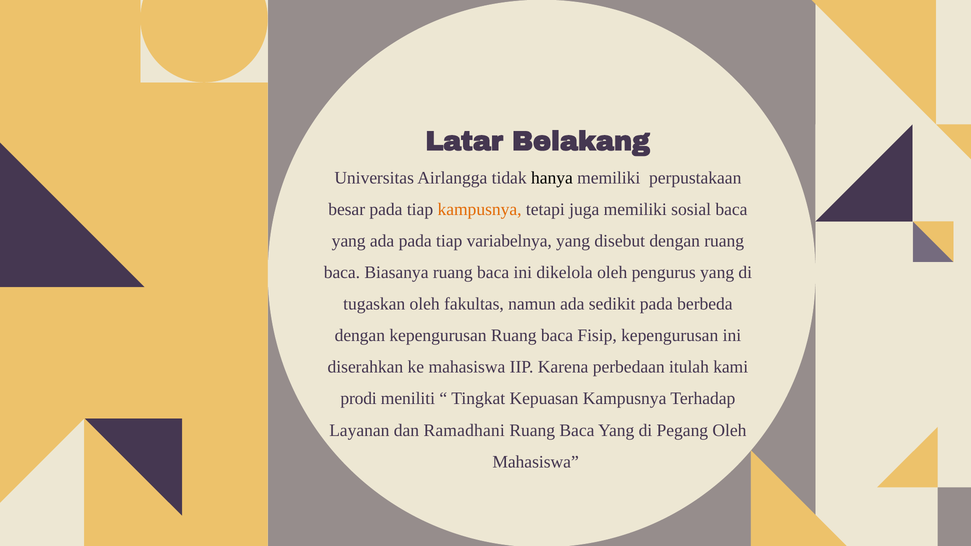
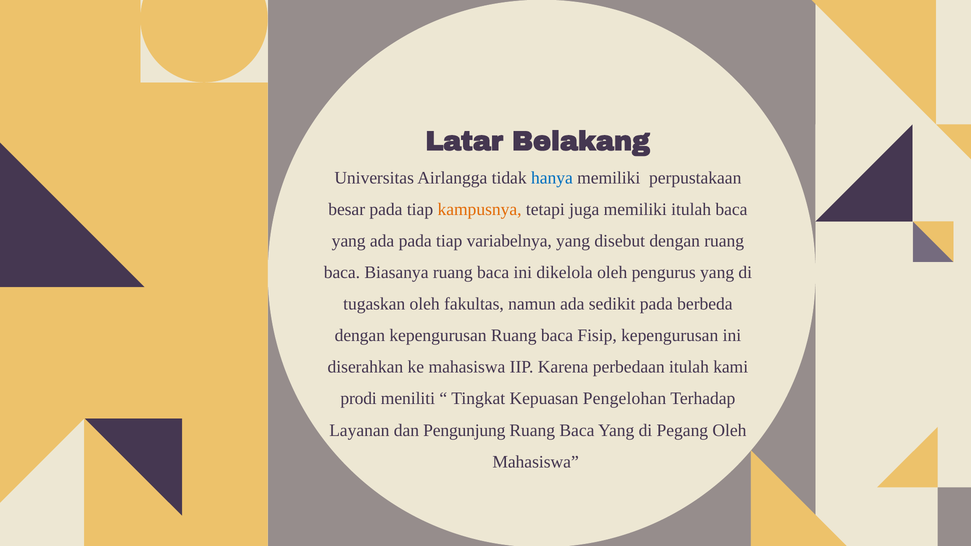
hanya colour: black -> blue (552, 178)
memiliki sosial: sosial -> itulah (691, 209)
Kepuasan Kampusnya: Kampusnya -> Pengelohan (624, 399)
Ramadhani: Ramadhani -> Pengunjung (464, 430)
